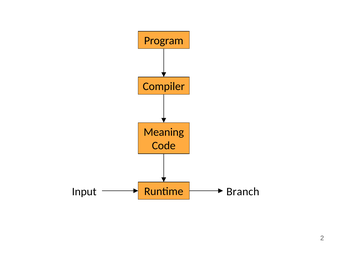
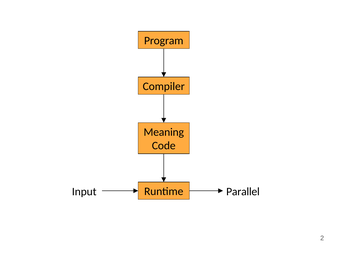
Branch: Branch -> Parallel (243, 192)
